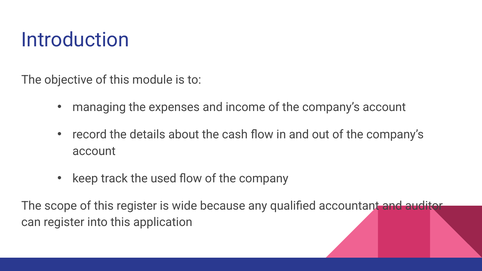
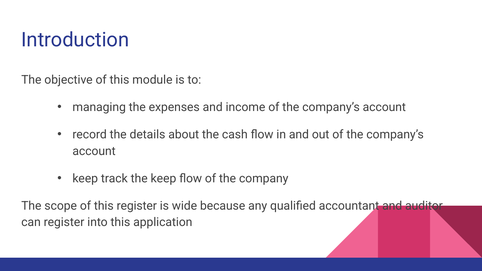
the used: used -> keep (163, 178)
